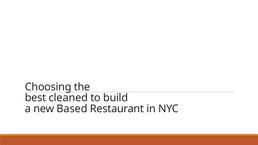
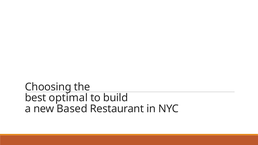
cleaned: cleaned -> optimal (68, 98)
